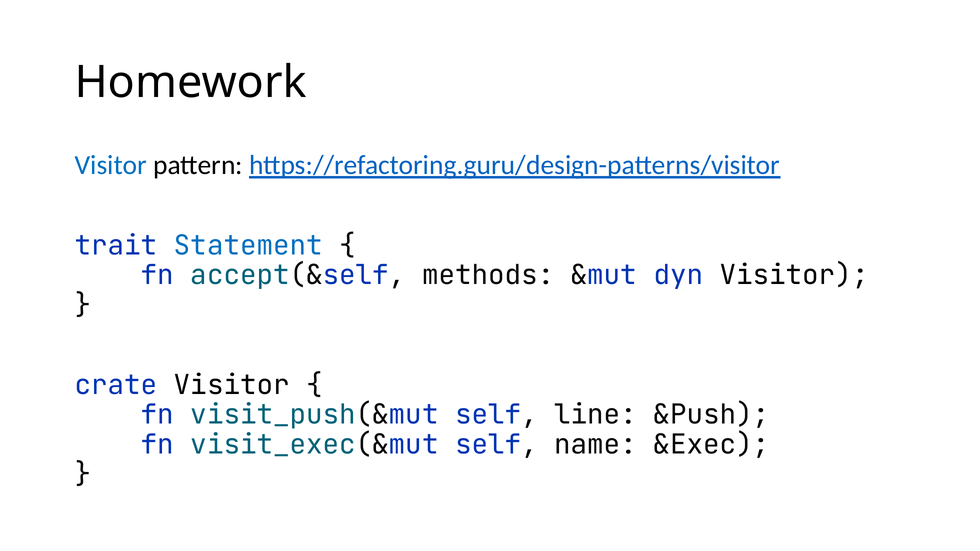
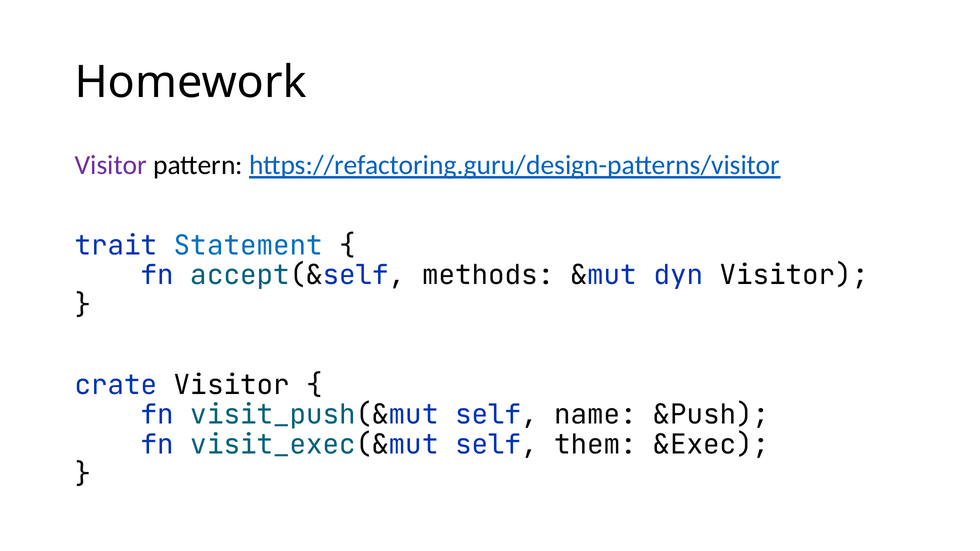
Visitor colour: blue -> purple (111, 165)
line: line -> name (596, 415)
name: name -> them (596, 445)
